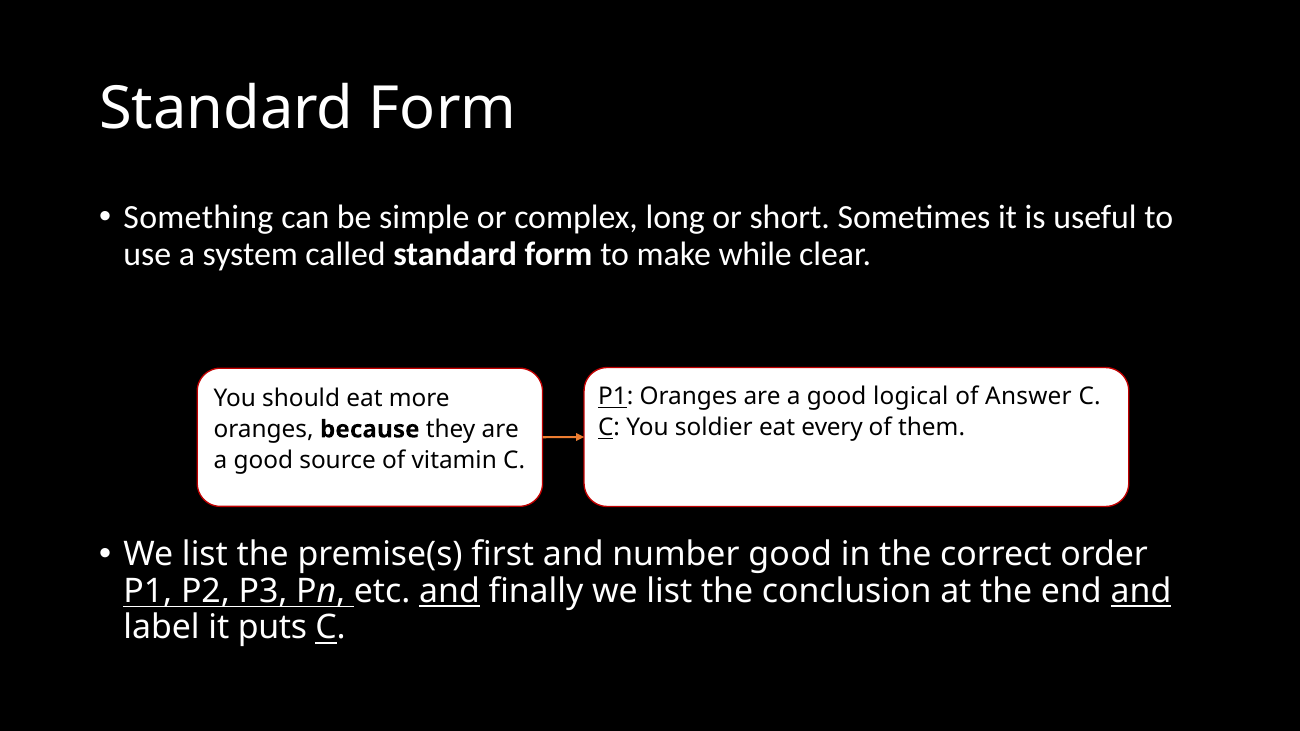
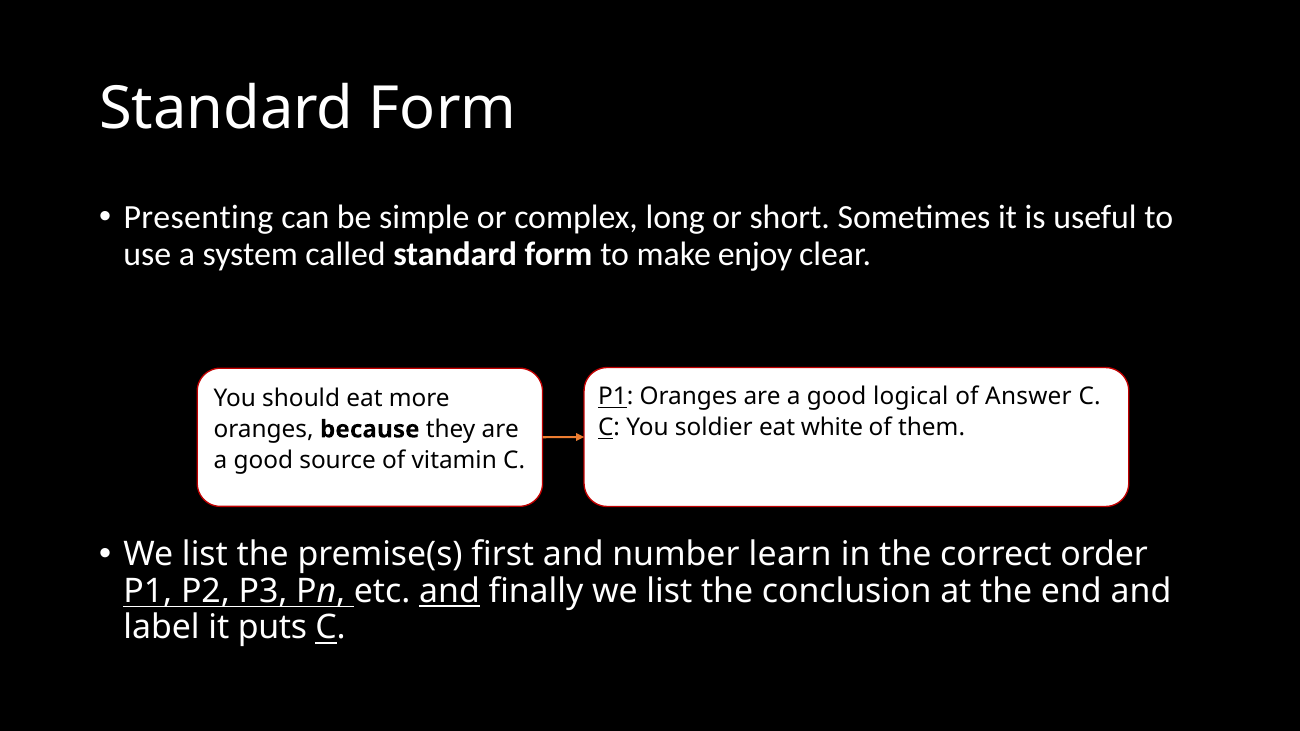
Something: Something -> Presenting (198, 218)
while: while -> enjoy (755, 254)
every: every -> white (832, 428)
number good: good -> learn (790, 555)
and underline: present -> none (1141, 591)
